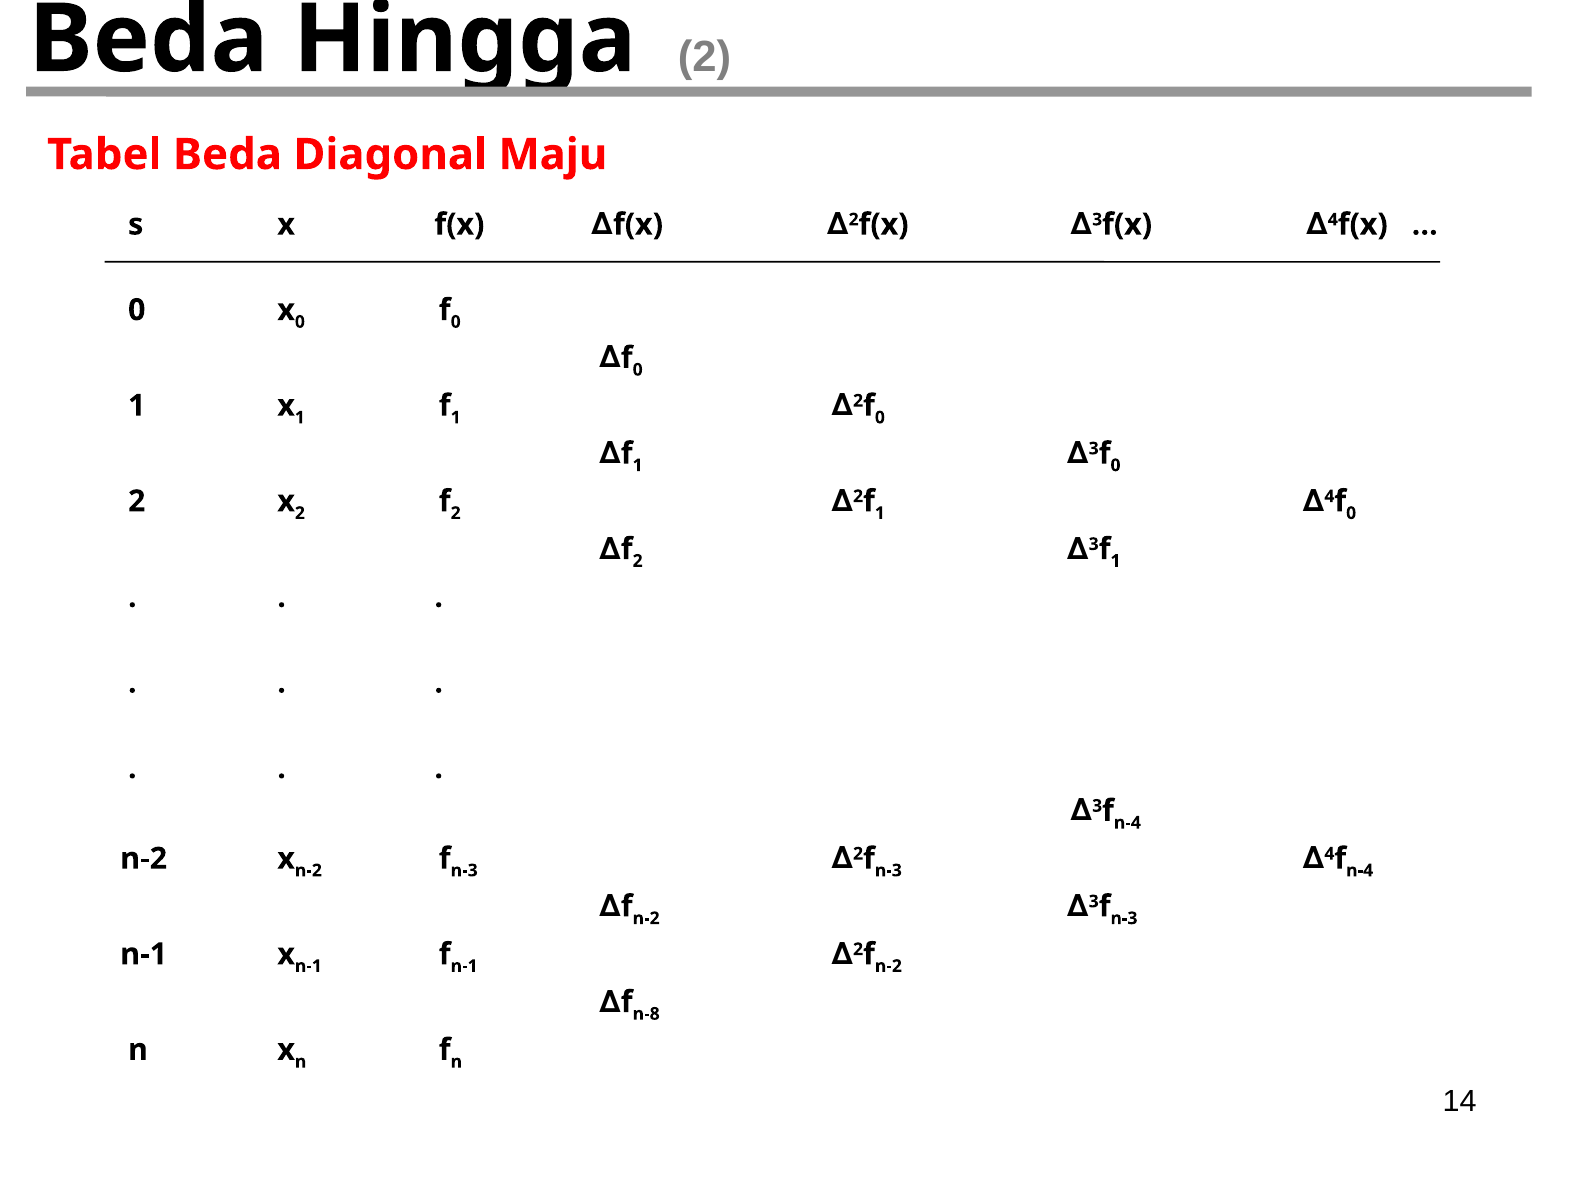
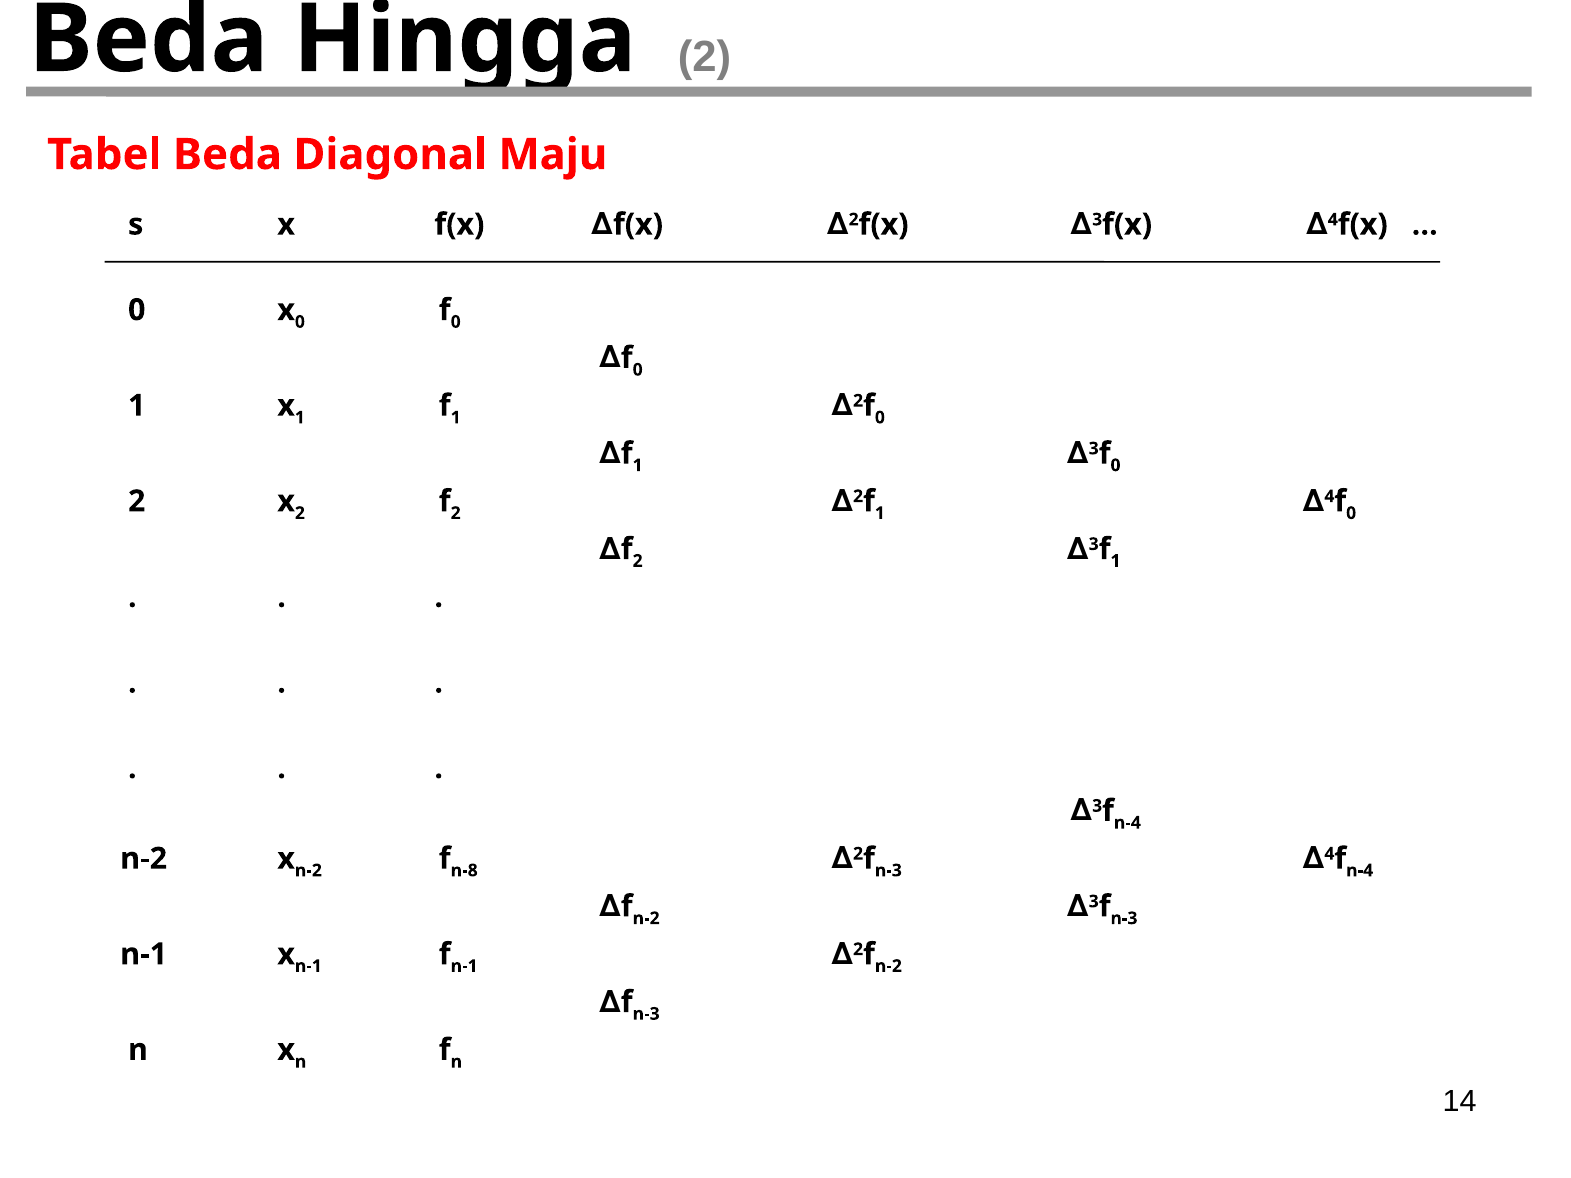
n-3: n-3 -> n-8 (464, 871)
n-8: n-8 -> n-3 (646, 1014)
